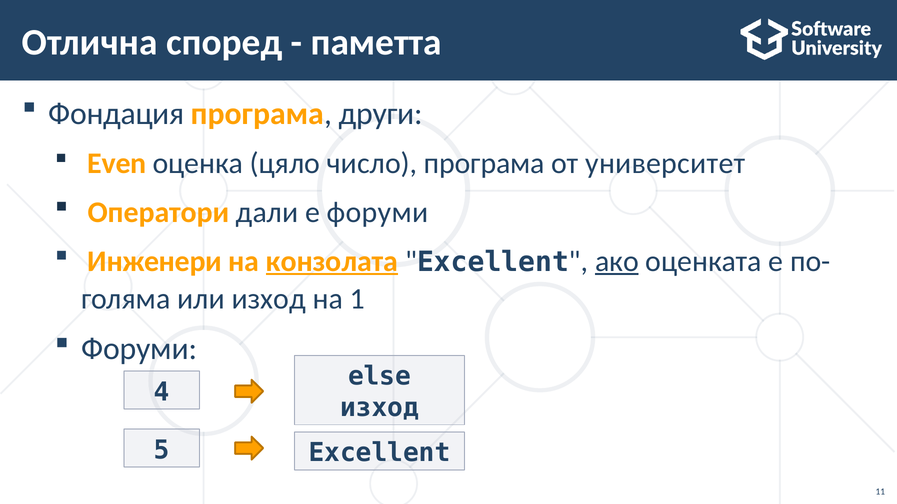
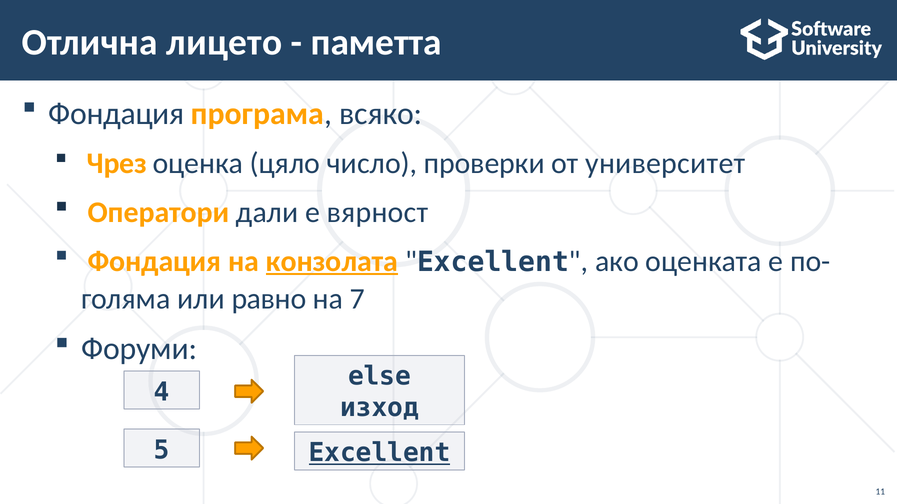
според: според -> лицето (224, 42)
други: други -> всяко (381, 114)
Even: Even -> Чрез (117, 164)
число програма: програма -> проверки (484, 164)
е форуми: форуми -> вярност (378, 213)
Инженери: Инженери -> Фондация (155, 261)
ако underline: present -> none (617, 261)
или изход: изход -> равно (269, 299)
1: 1 -> 7 (358, 299)
Excellent underline: none -> present (380, 453)
